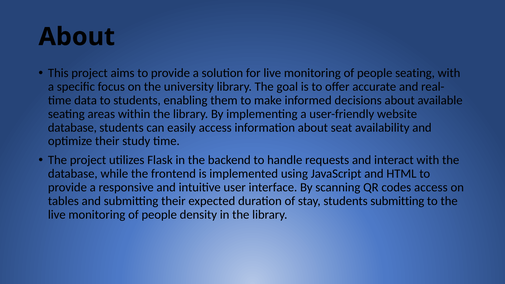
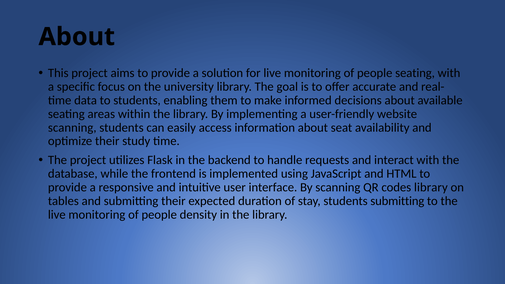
database: database -> scanning (72, 128)
codes access: access -> library (431, 187)
